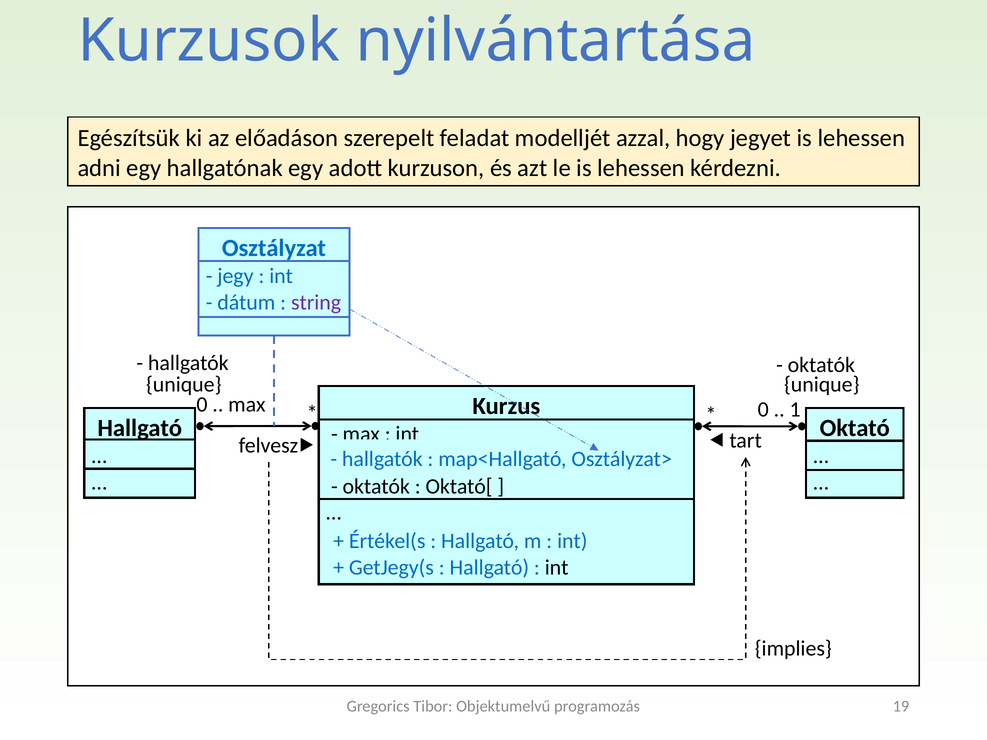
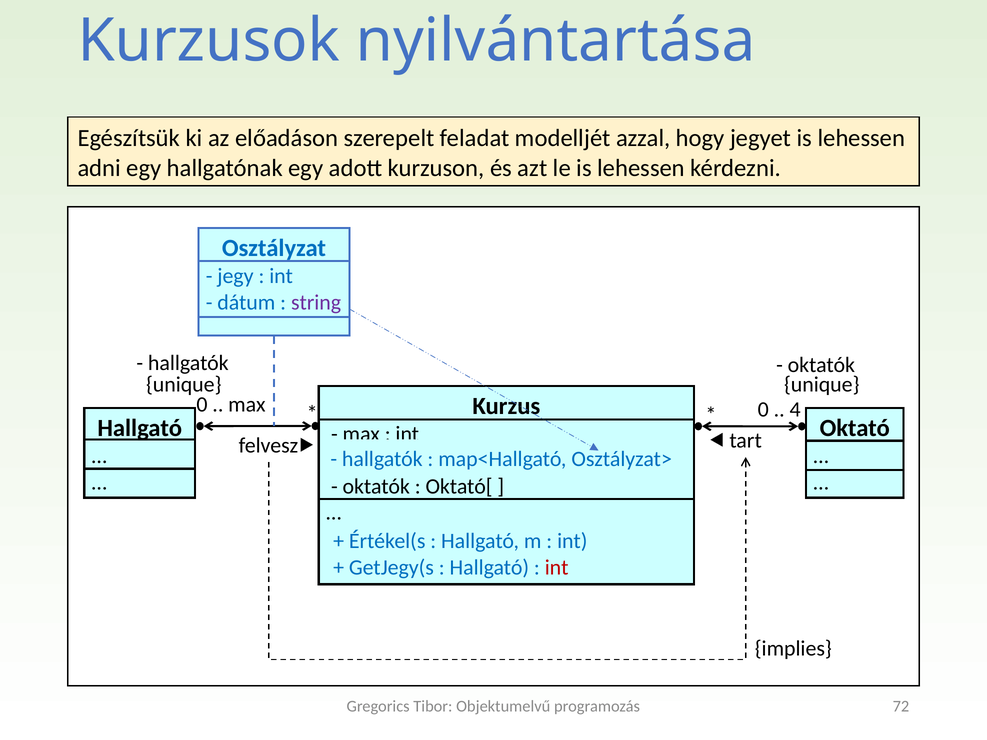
1: 1 -> 4 (795, 410)
int colour: black -> red (557, 568)
19: 19 -> 72 (901, 707)
